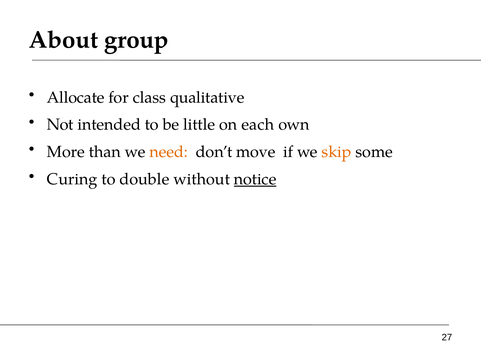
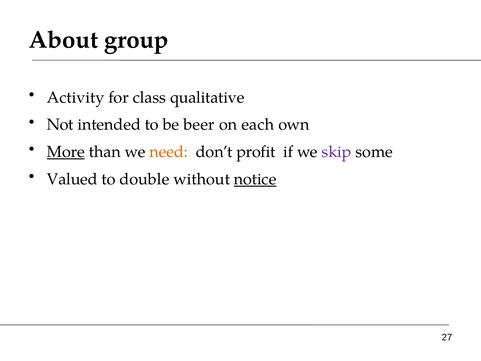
Allocate: Allocate -> Activity (76, 97)
little: little -> beer (199, 125)
More underline: none -> present (66, 152)
move: move -> profit (256, 152)
skip colour: orange -> purple (337, 152)
Curing: Curing -> Valued (72, 179)
